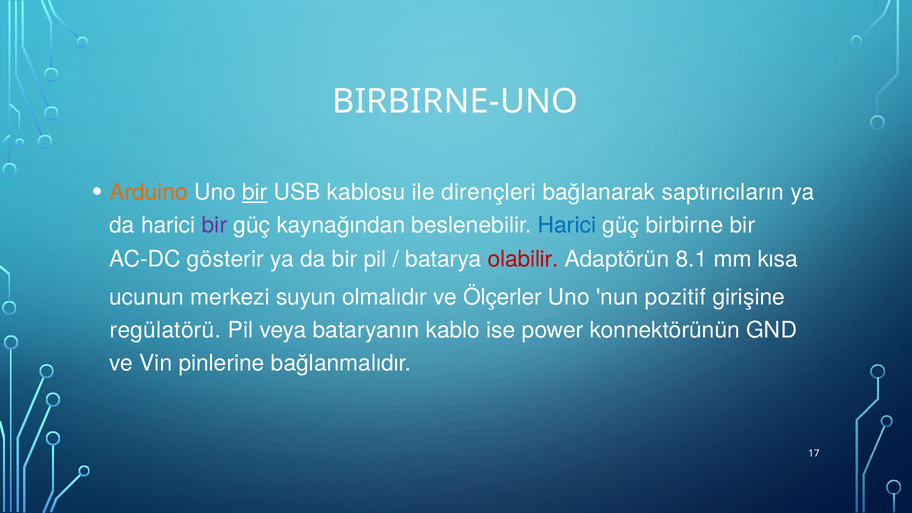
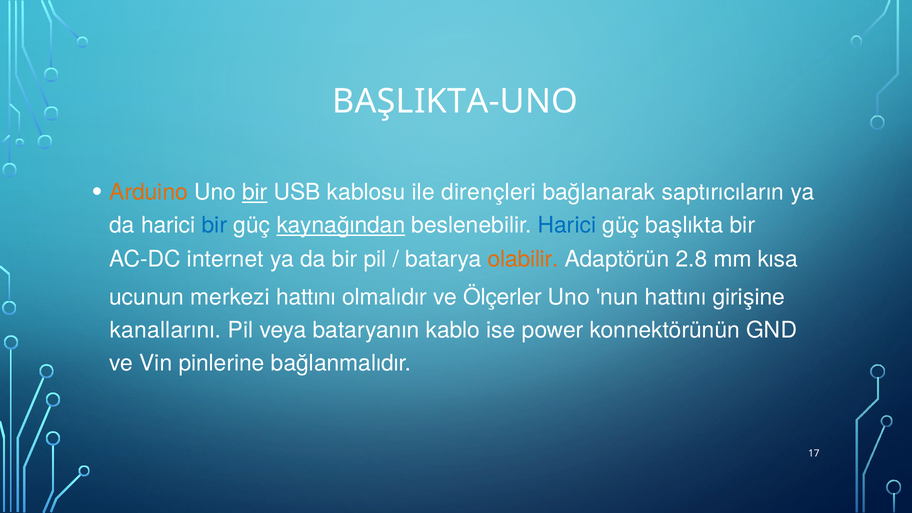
BIRBIRNE-UNO: BIRBIRNE-UNO -> BAŞLIKTA-UNO (455, 101)
bir colour: purple -> blue (214, 225)
kaynağından underline: none -> present (341, 225)
birbirne: birbirne -> başlıkta (684, 225)
gösterir: gösterir -> internet (225, 259)
olabilir colour: red -> orange (523, 259)
8.1: 8.1 -> 2.8 (691, 259)
merkezi suyun: suyun -> hattını (306, 297)
nun pozitif: pozitif -> hattını (676, 297)
regülatörü: regülatörü -> kanallarını (165, 330)
